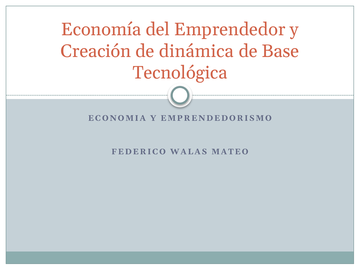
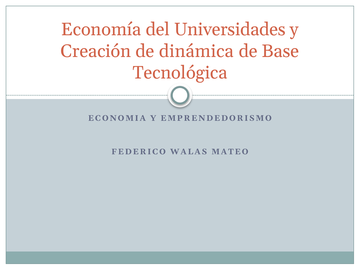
Emprendedor: Emprendedor -> Universidades (230, 29)
